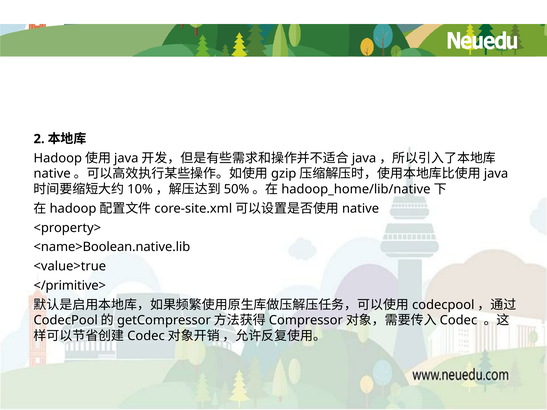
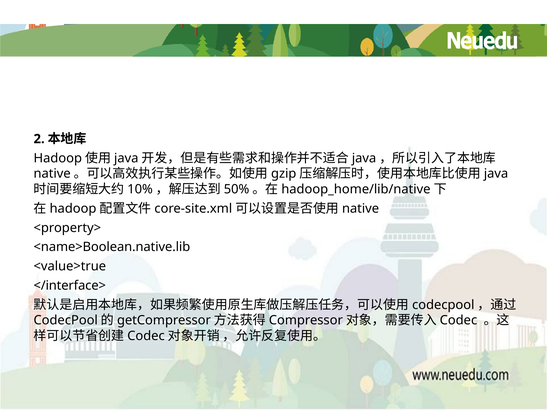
</primitive>: </primitive> -> </interface> (70, 286)
